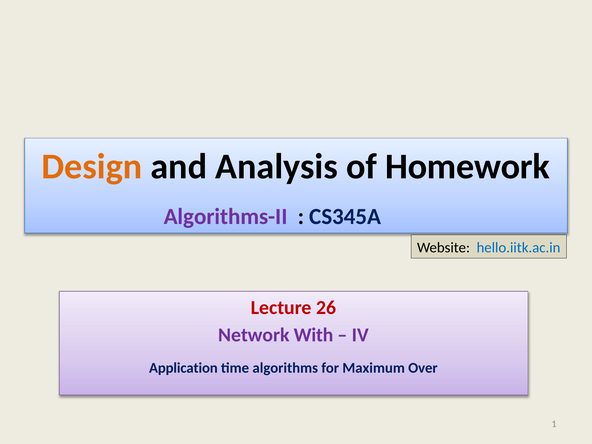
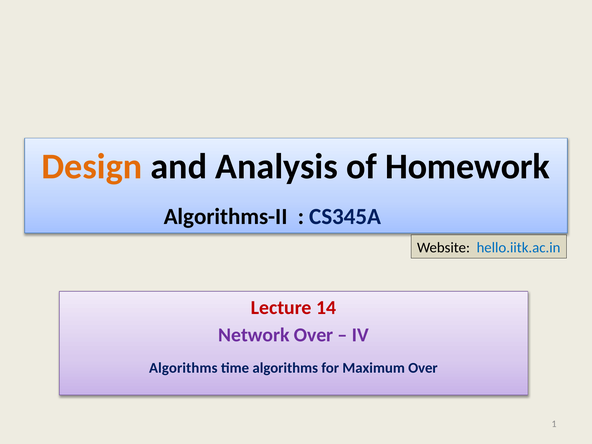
Algorithms-II colour: purple -> black (226, 217)
26: 26 -> 14 (326, 308)
Network With: With -> Over (314, 335)
Application: Application -> Algorithms (183, 368)
